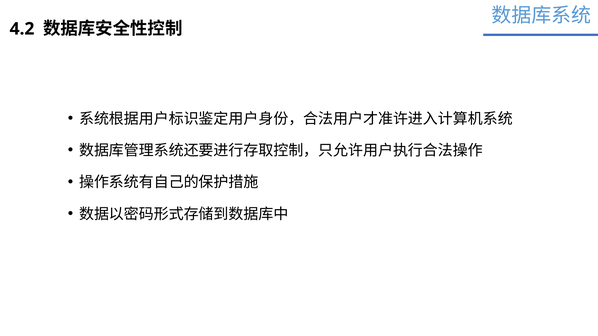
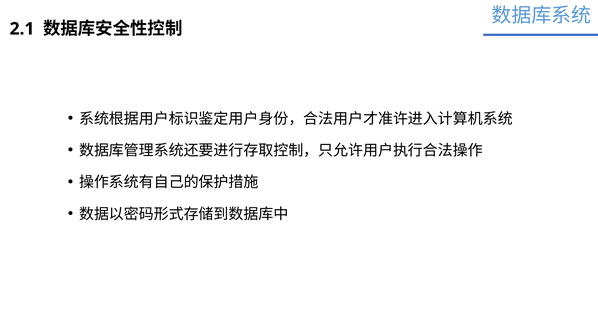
4.2: 4.2 -> 2.1 (22, 29)
